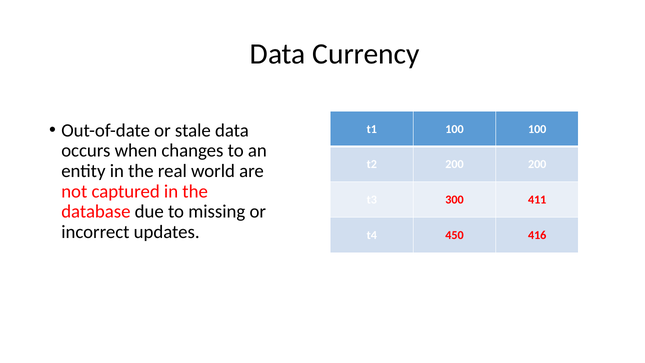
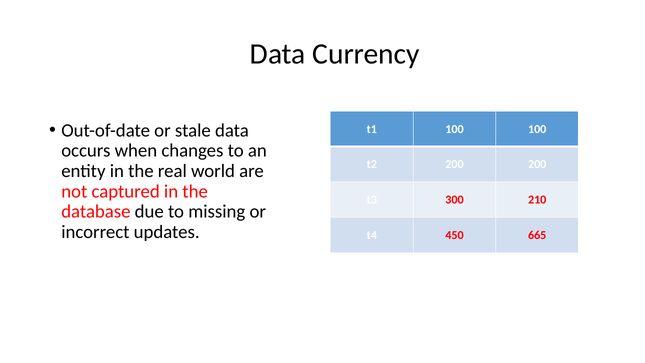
411: 411 -> 210 (537, 200)
416: 416 -> 665 (537, 235)
